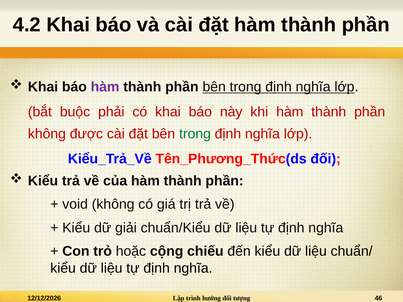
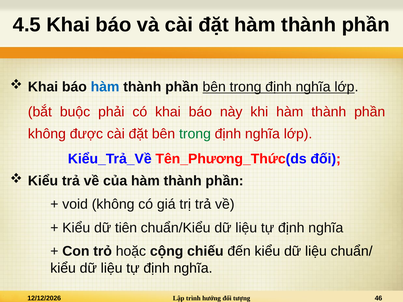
4.2: 4.2 -> 4.5 (27, 25)
hàm colour: purple -> blue (105, 87)
giải: giải -> tiên (126, 228)
